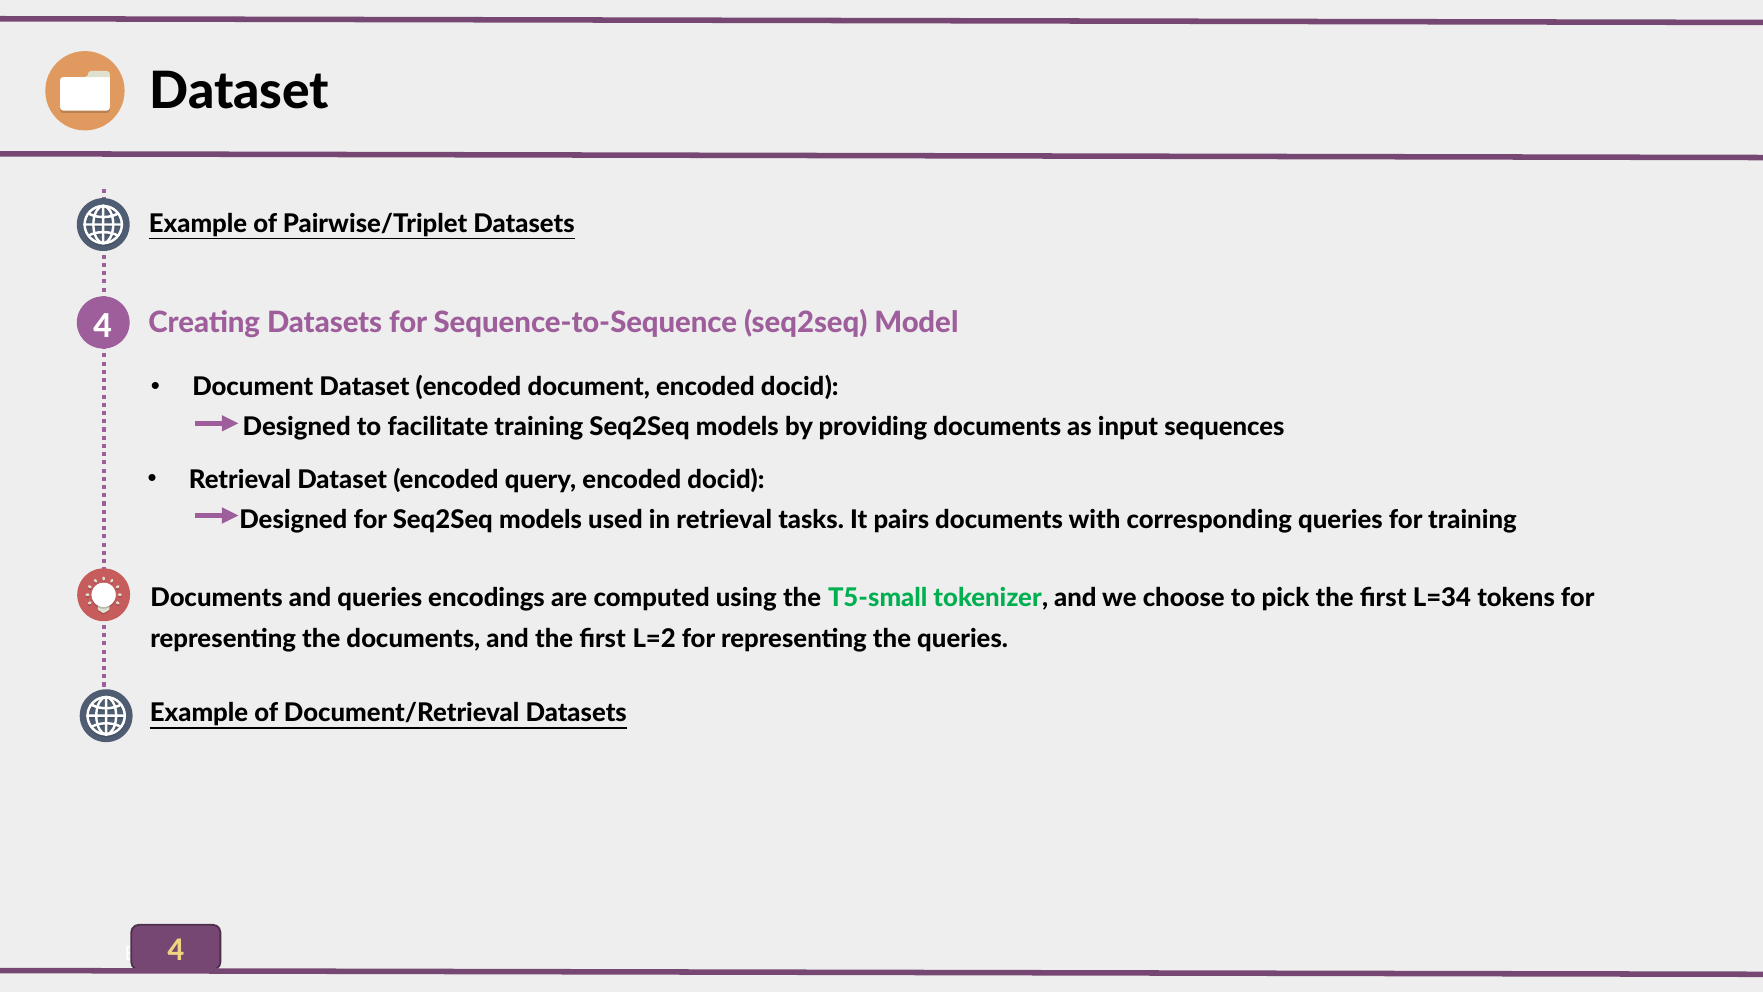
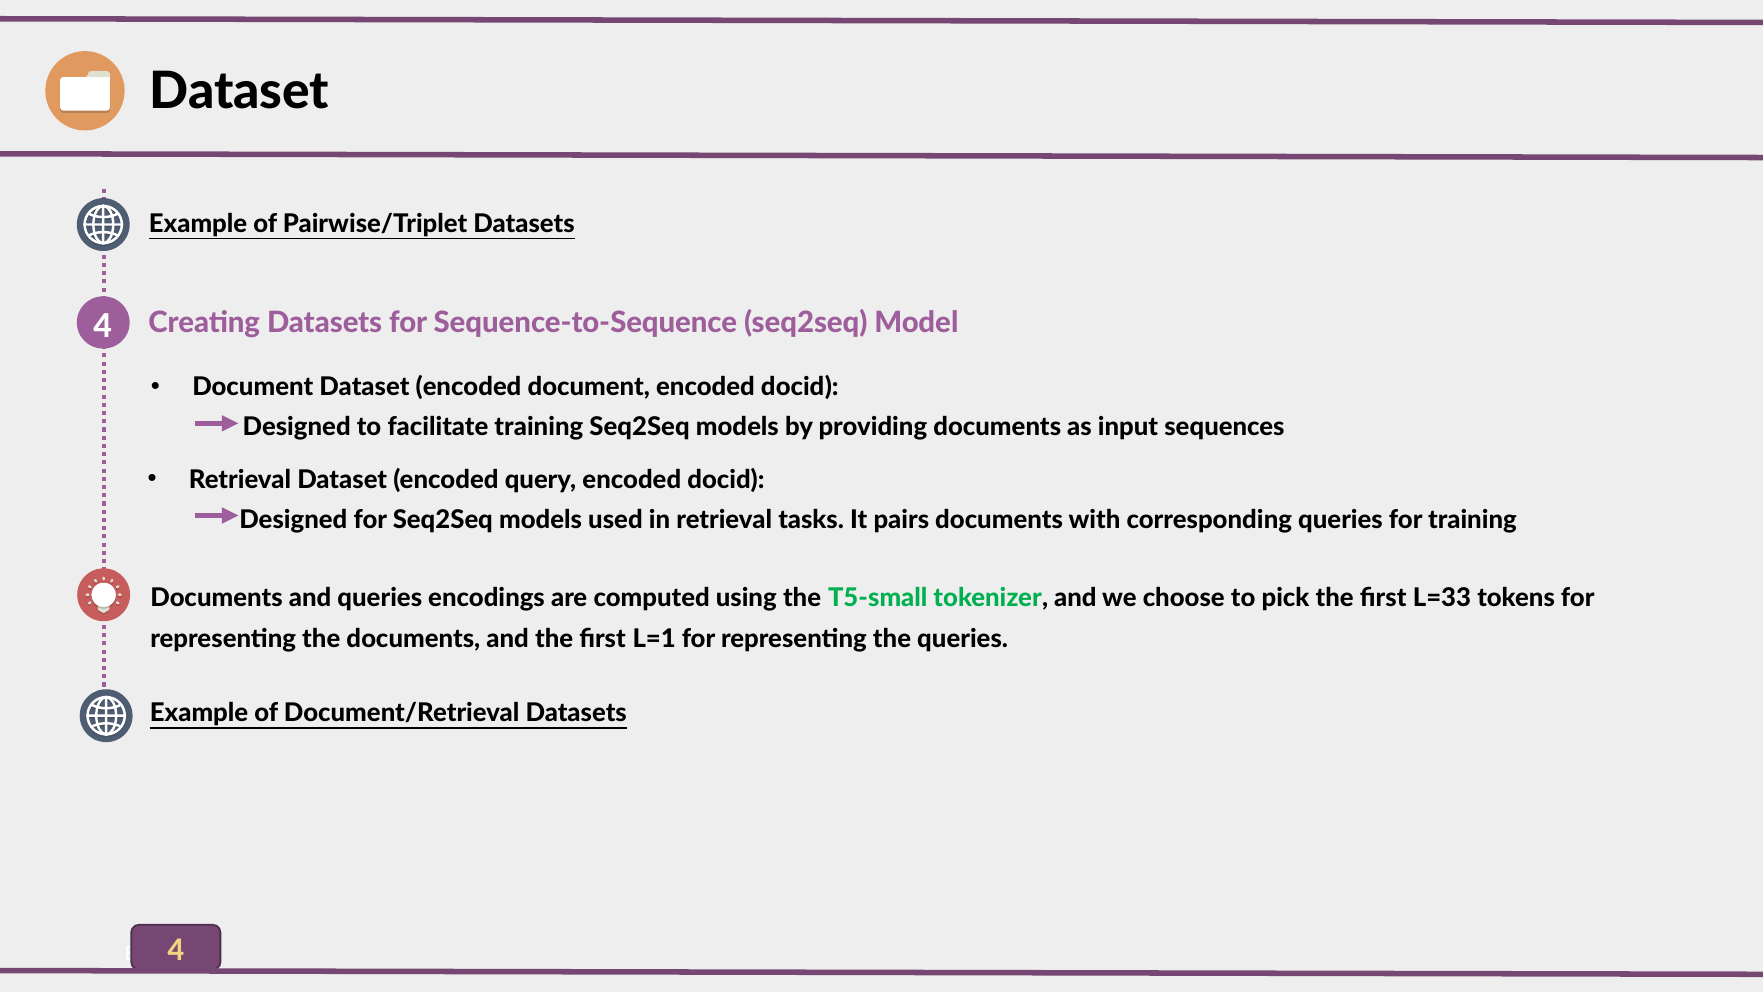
L=34: L=34 -> L=33 (1442, 598)
L=2: L=2 -> L=1 (654, 638)
